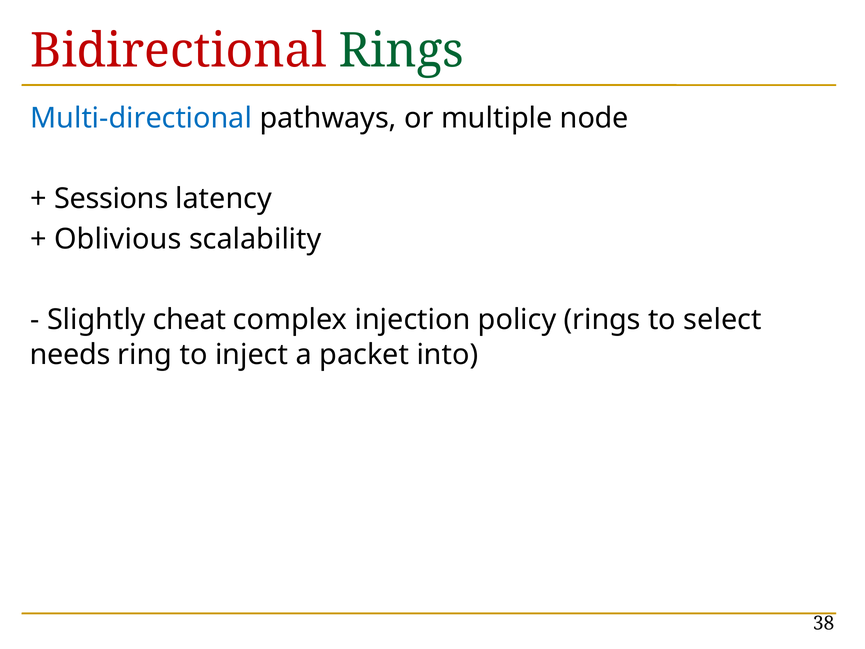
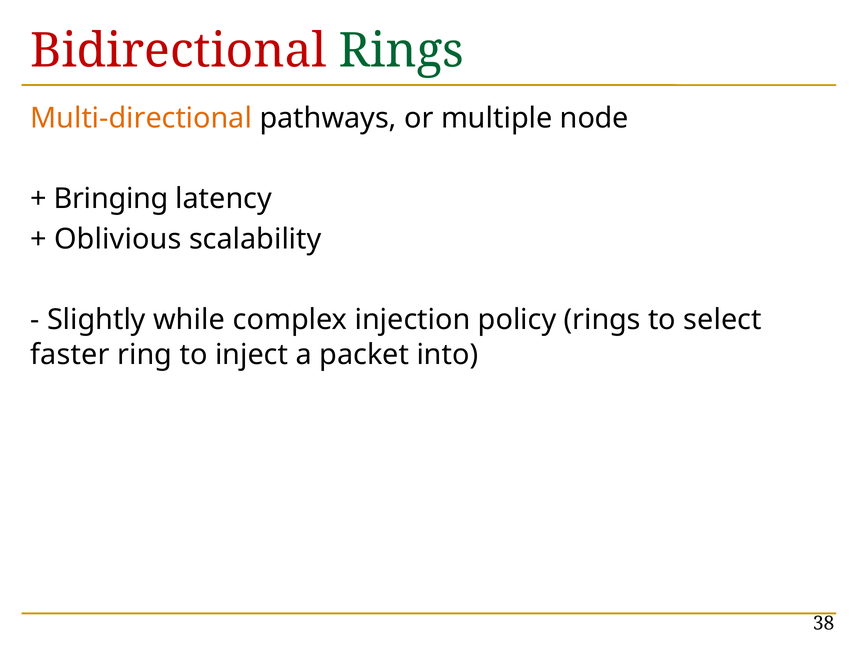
Multi-directional colour: blue -> orange (141, 118)
Sessions: Sessions -> Bringing (111, 199)
cheat: cheat -> while (189, 320)
needs: needs -> faster (70, 354)
